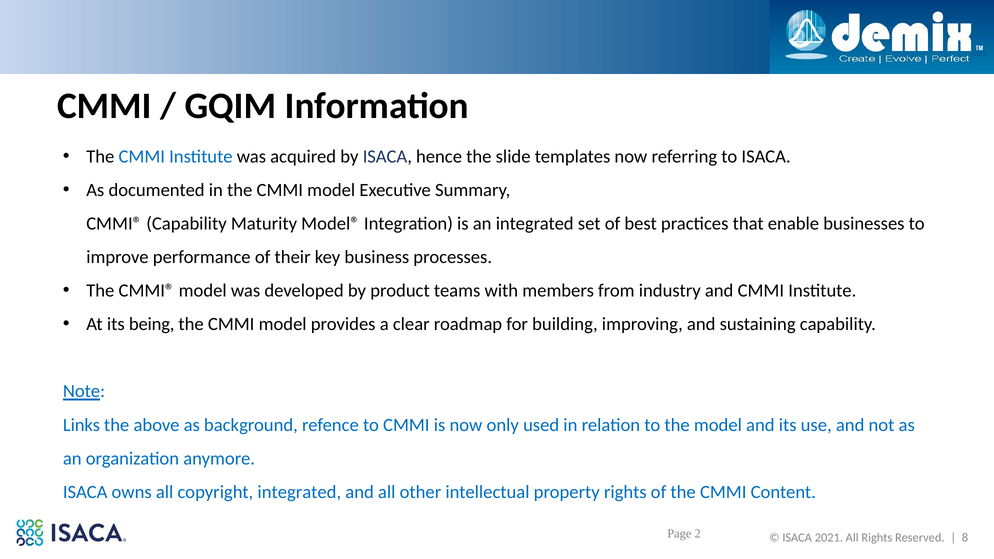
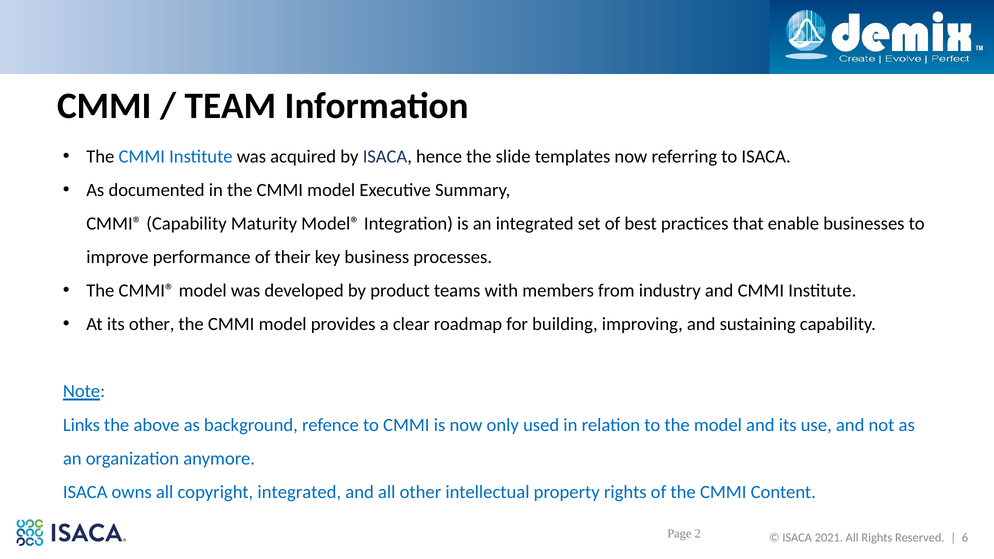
GQIM: GQIM -> TEAM (230, 106)
its being: being -> other (152, 324)
8: 8 -> 6 (965, 538)
